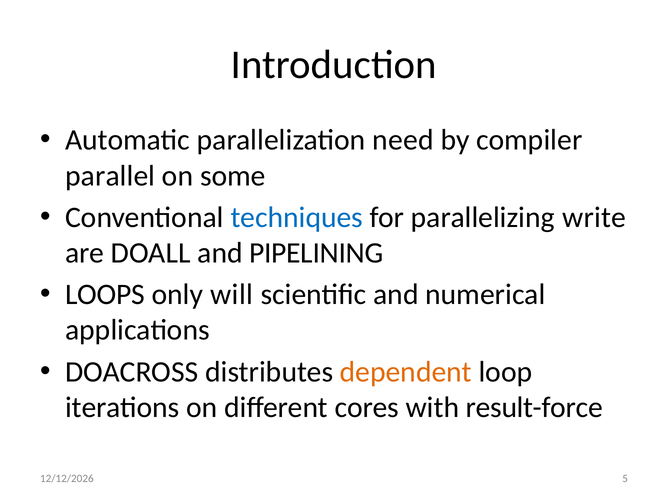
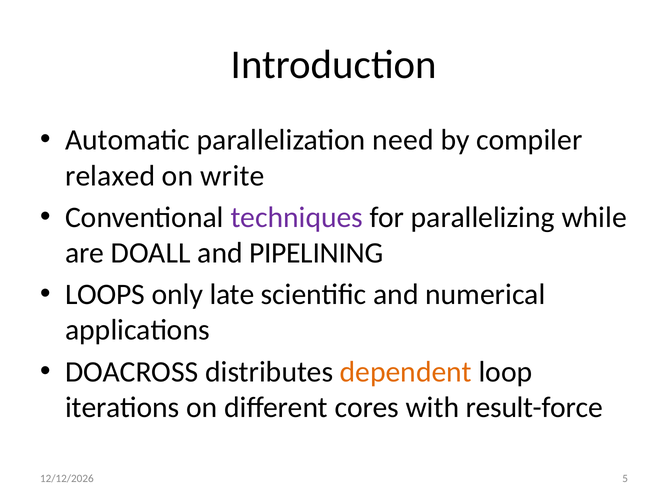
parallel: parallel -> relaxed (110, 176)
some: some -> write (233, 176)
techniques colour: blue -> purple (297, 217)
write: write -> while (594, 217)
will: will -> late (232, 295)
